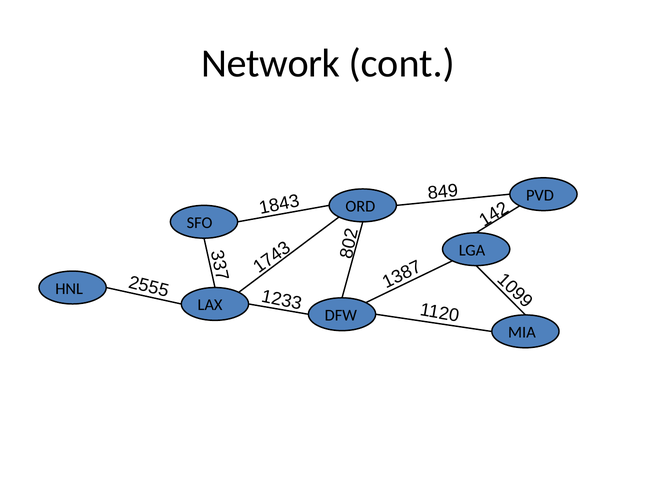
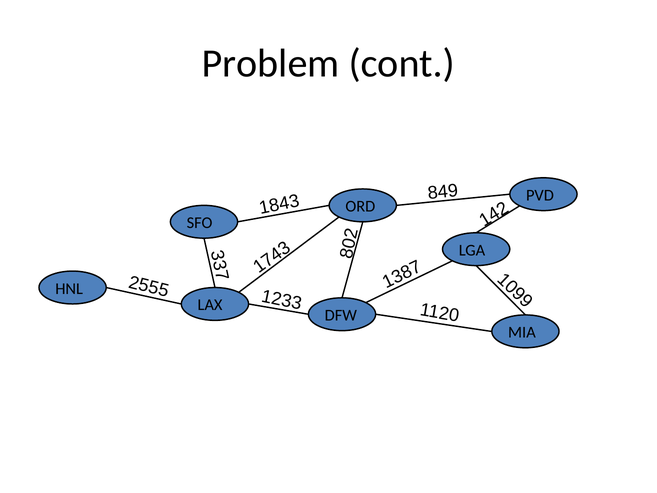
Network: Network -> Problem (271, 64)
